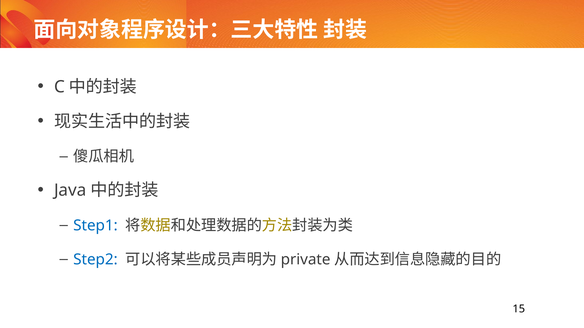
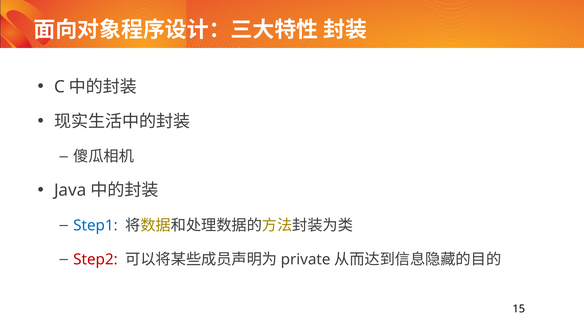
Step2 colour: blue -> red (95, 260)
